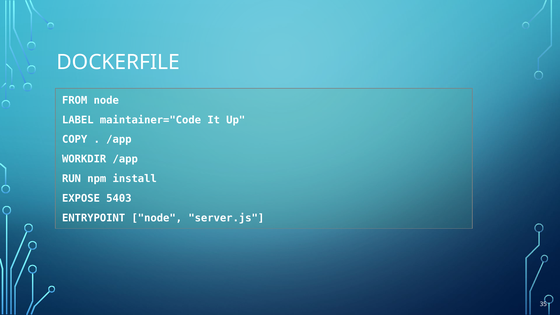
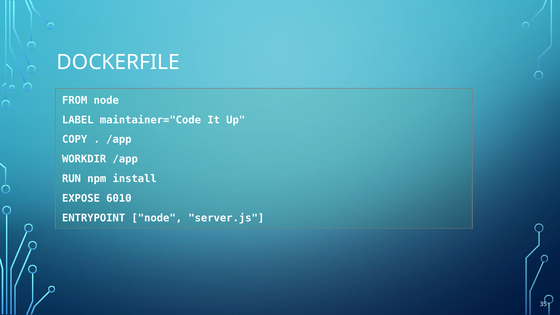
5403: 5403 -> 6010 (119, 198)
